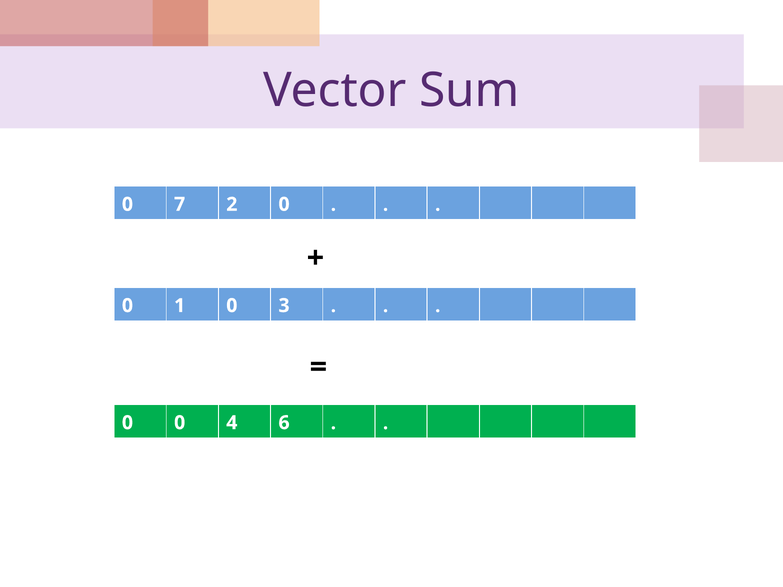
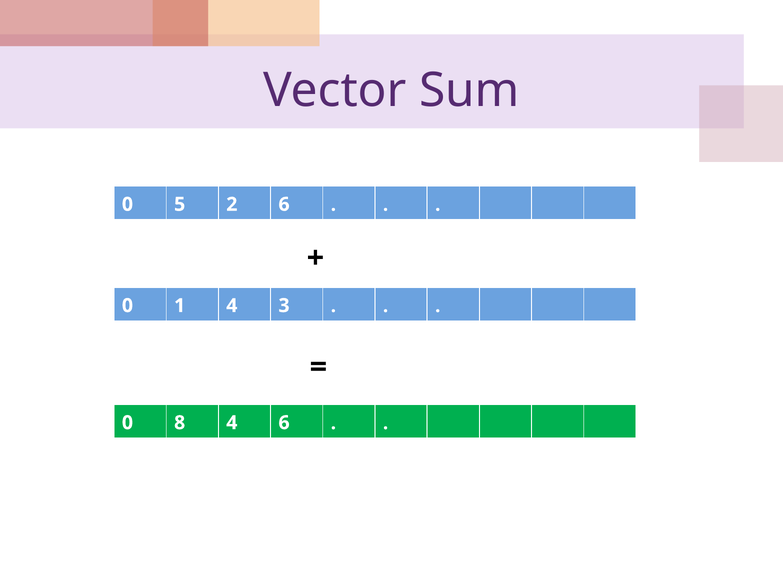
7: 7 -> 5 (180, 204)
2 0: 0 -> 6 (284, 204)
1 0: 0 -> 4 (232, 306)
0 0: 0 -> 8 (180, 423)
